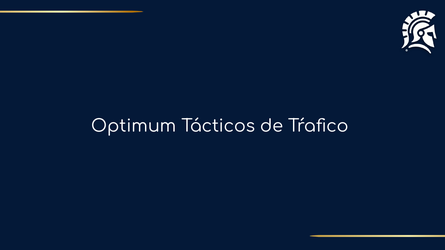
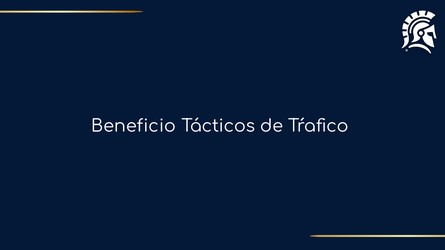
Optimum: Optimum -> Beneficio (134, 126)
